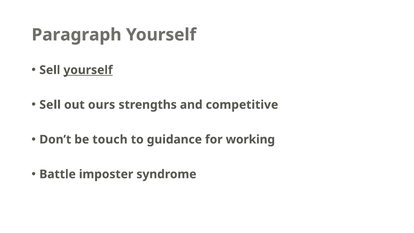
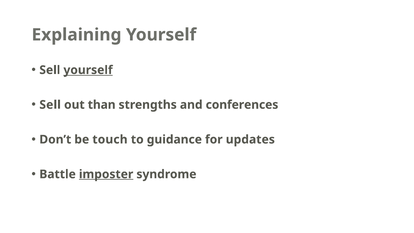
Paragraph: Paragraph -> Explaining (77, 35)
ours: ours -> than (102, 105)
competitive: competitive -> conferences (242, 105)
working: working -> updates (250, 139)
imposter underline: none -> present (106, 174)
